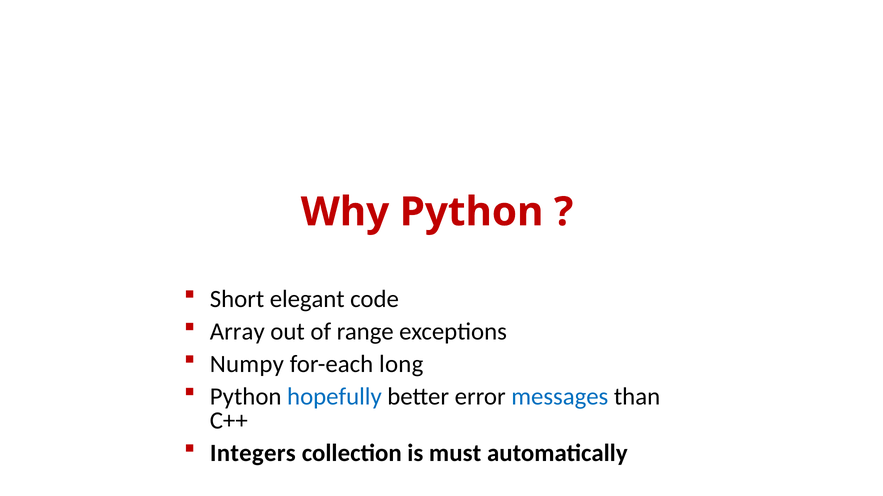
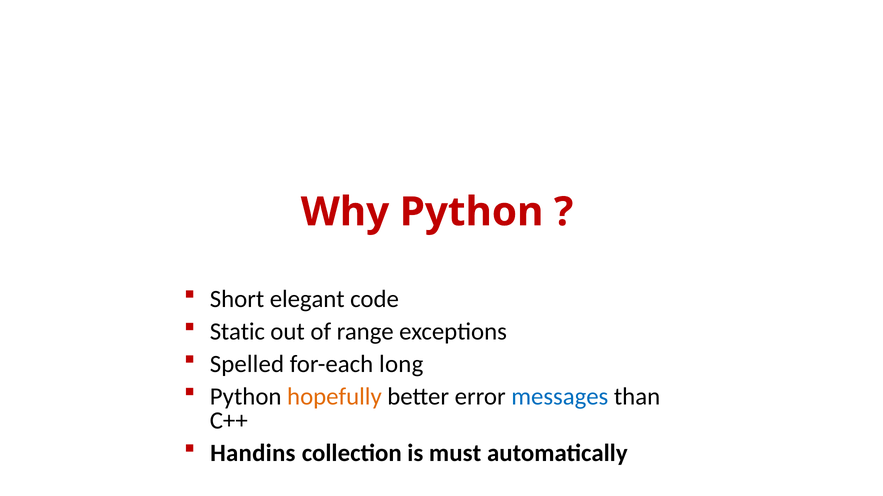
Array: Array -> Static (237, 332)
Numpy: Numpy -> Spelled (247, 365)
hopefully colour: blue -> orange (334, 397)
Integers: Integers -> Handins (253, 454)
